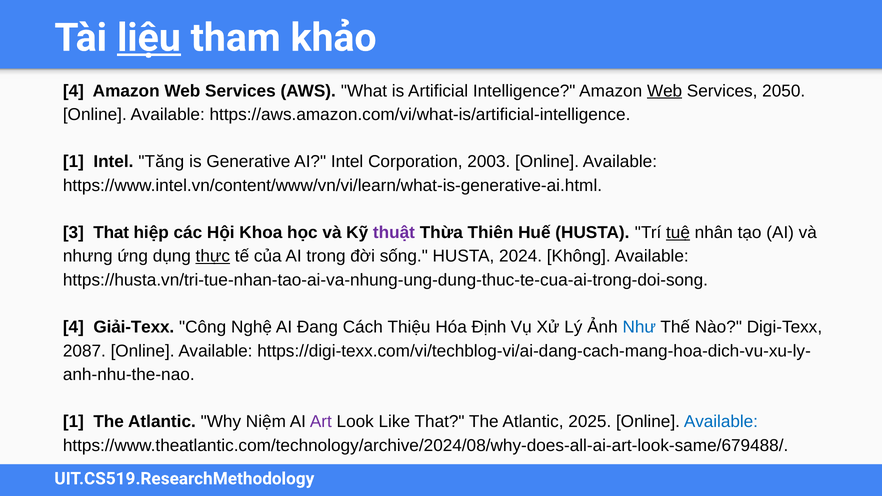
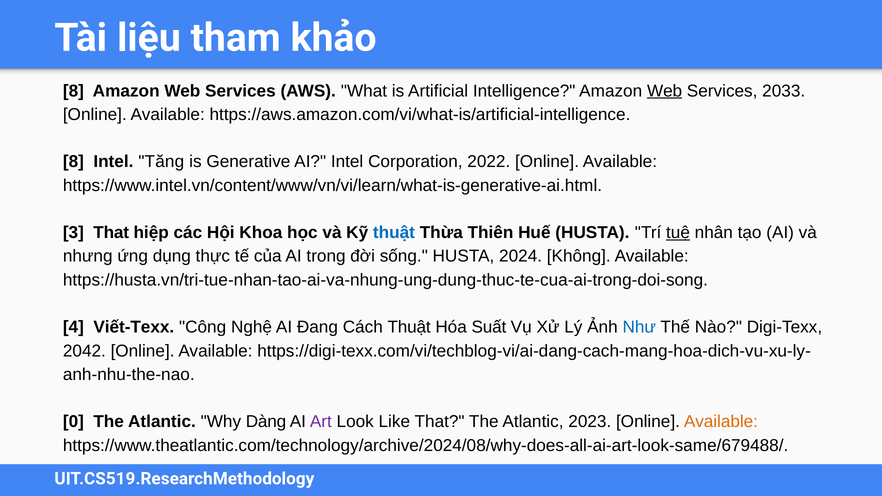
liệu underline: present -> none (149, 38)
4: 4 -> 8 (73, 91)
2050: 2050 -> 2033 (784, 91)
1: 1 -> 8 (73, 162)
2003: 2003 -> 2022 (489, 162)
thuật colour: purple -> blue (394, 233)
thực underline: present -> none (213, 256)
Giải-Texx: Giải-Texx -> Viết-Texx (134, 327)
Cách Thiệu: Thiệu -> Thuật (409, 327)
Định: Định -> Suất (489, 327)
2087: 2087 -> 2042 (84, 351)
1: 1 -> 0 (73, 422)
Niệm: Niệm -> Dàng (266, 422)
2025: 2025 -> 2023 (590, 422)
Available colour: blue -> orange (721, 422)
